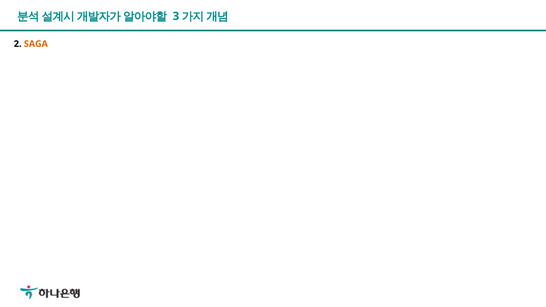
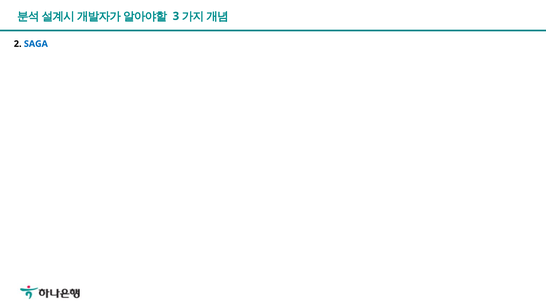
SAGA colour: orange -> blue (36, 44)
